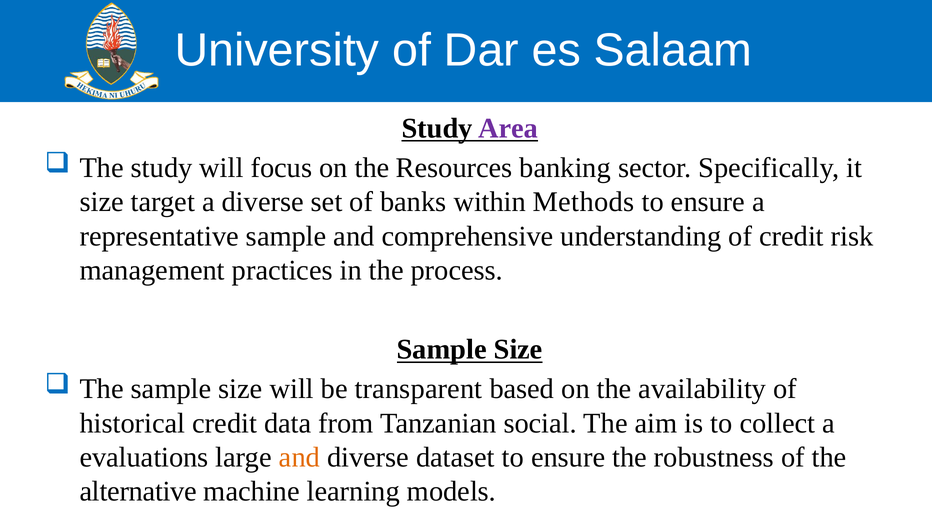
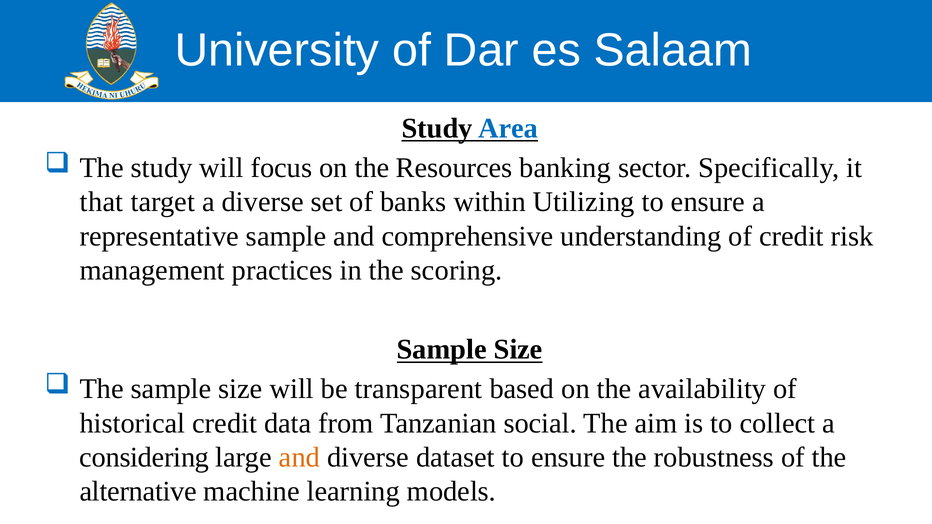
Area colour: purple -> blue (508, 128)
size: size -> that (102, 202)
Methods: Methods -> Utilizing (584, 202)
process: process -> scoring (457, 270)
evaluations: evaluations -> considering (144, 458)
